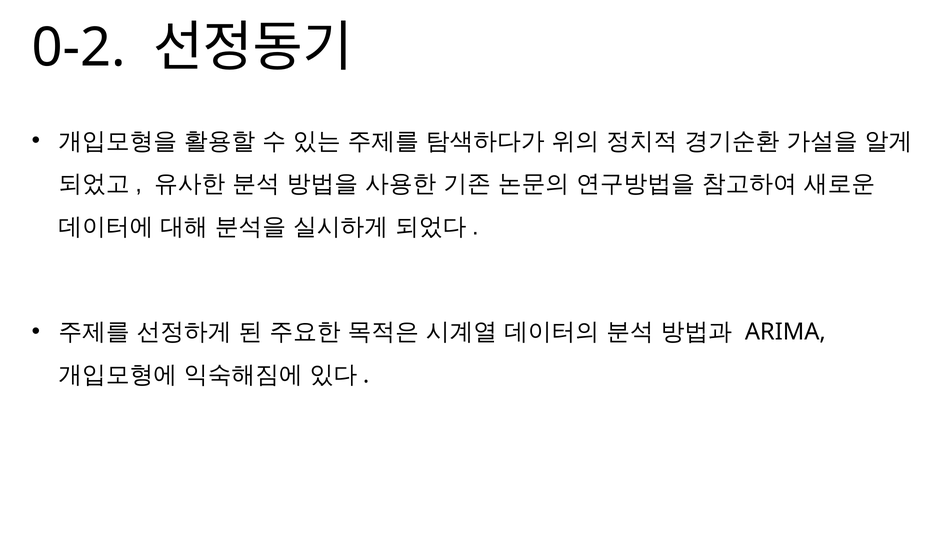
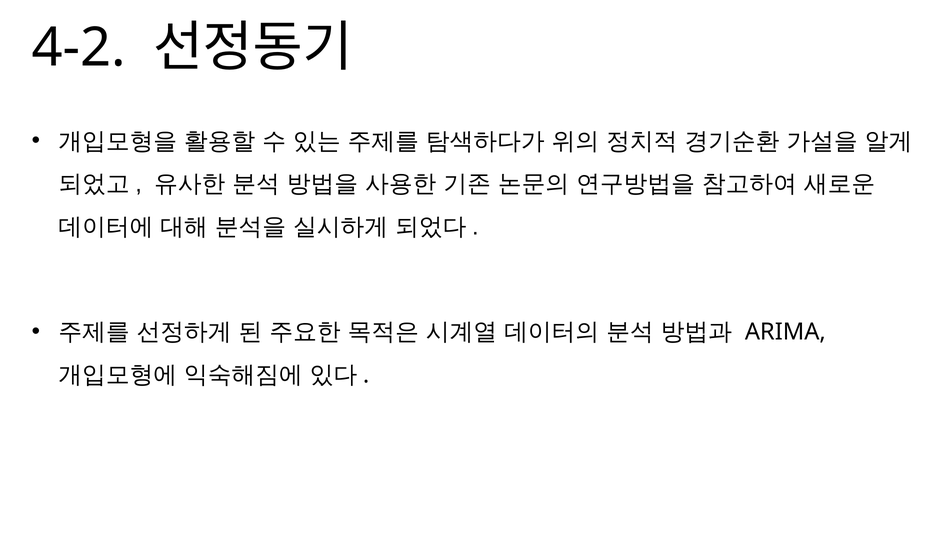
0-2: 0-2 -> 4-2 (79, 48)
